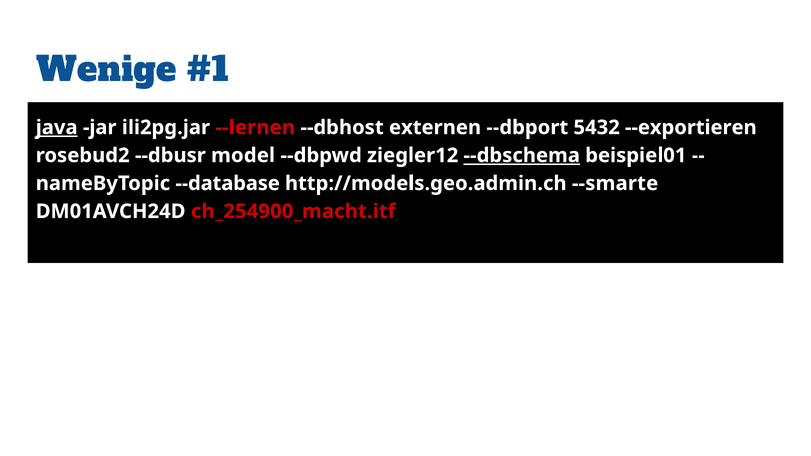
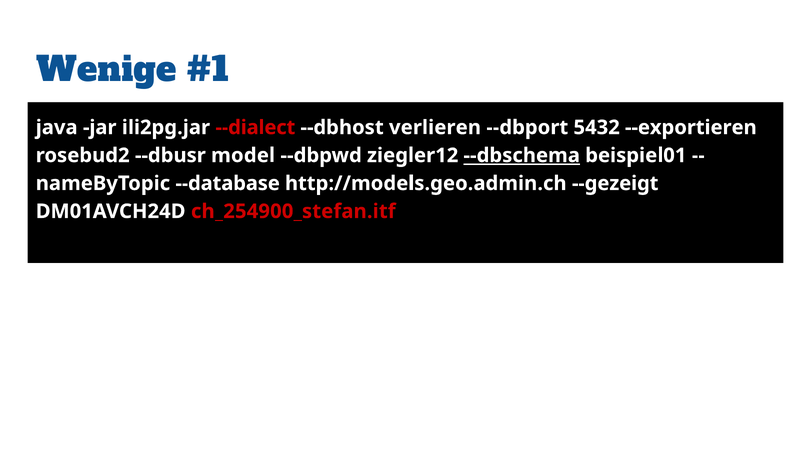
java underline: present -> none (57, 128)
--lernen: --lernen -> --dialect (255, 128)
externen: externen -> verlieren (435, 128)
--smarte: --smarte -> --gezeigt (615, 183)
ch_254900_macht.itf: ch_254900_macht.itf -> ch_254900_stefan.itf (293, 211)
